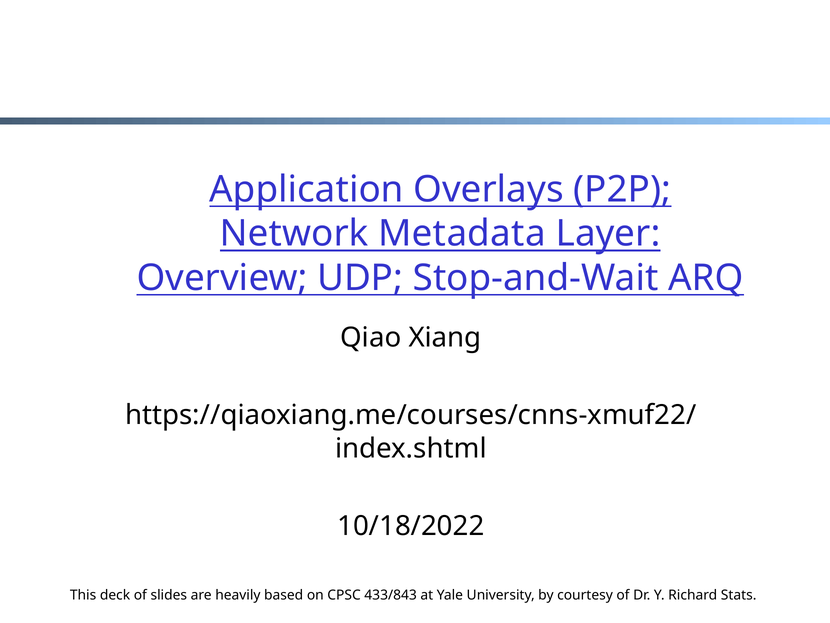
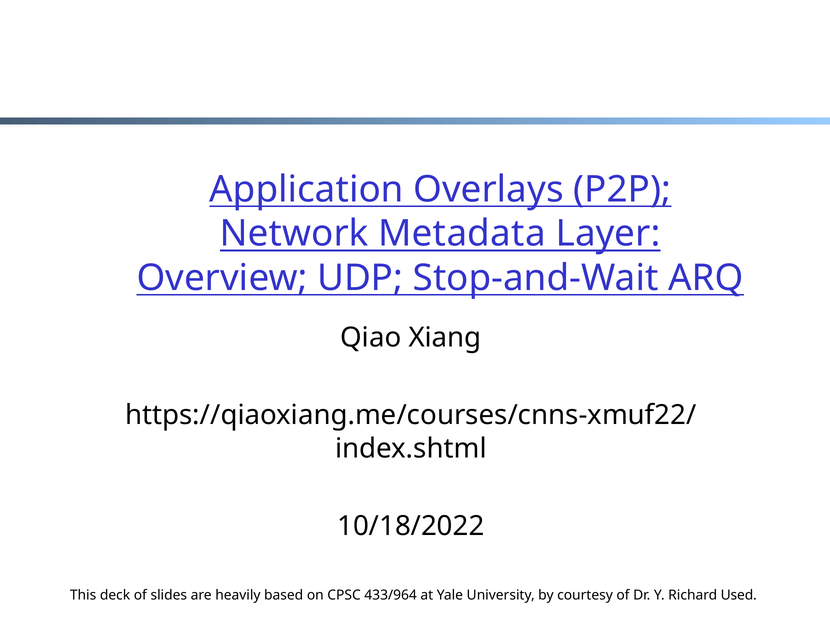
433/843: 433/843 -> 433/964 (391, 595)
Stats: Stats -> Used (739, 595)
